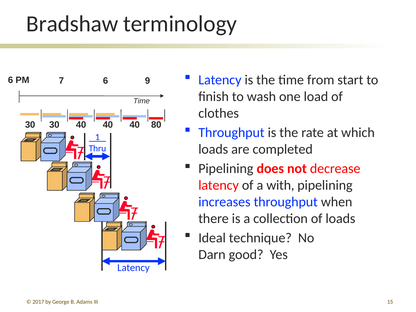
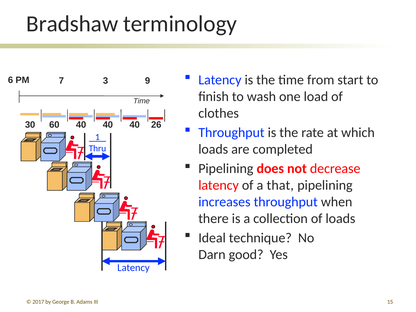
7 6: 6 -> 3 (106, 81)
30 30: 30 -> 60 (54, 125)
80: 80 -> 26 (156, 125)
with: with -> that (280, 185)
